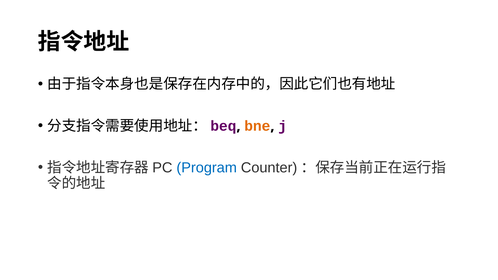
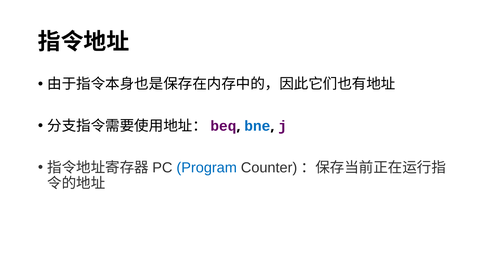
bne colour: orange -> blue (257, 126)
